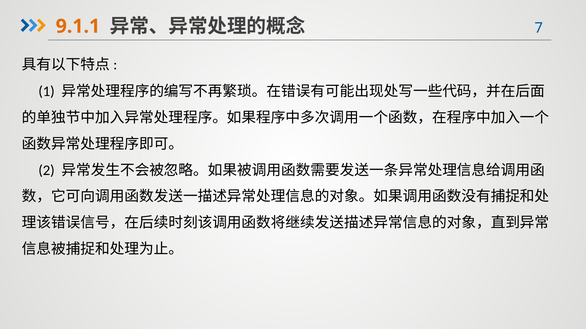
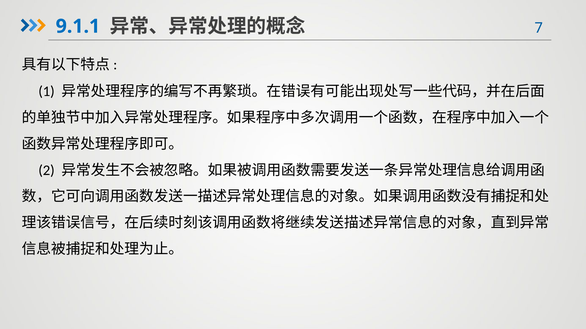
9.1.1 colour: orange -> blue (78, 26)
